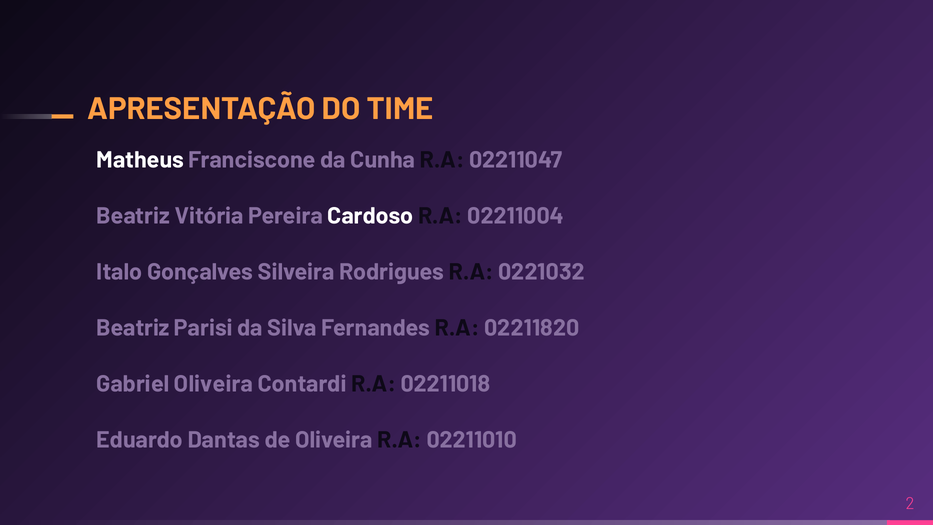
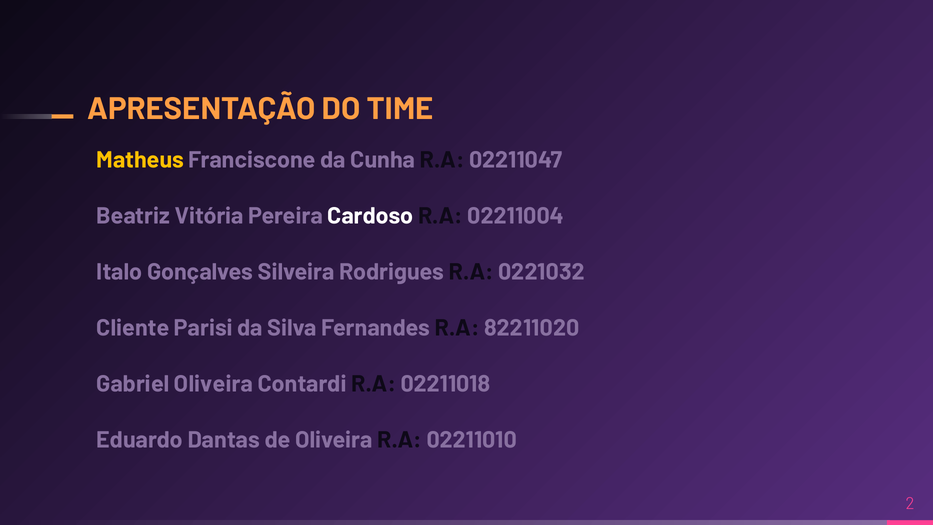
Matheus colour: white -> yellow (140, 160)
Beatriz: Beatriz -> Cliente (133, 328)
02211820: 02211820 -> 82211020 (532, 328)
